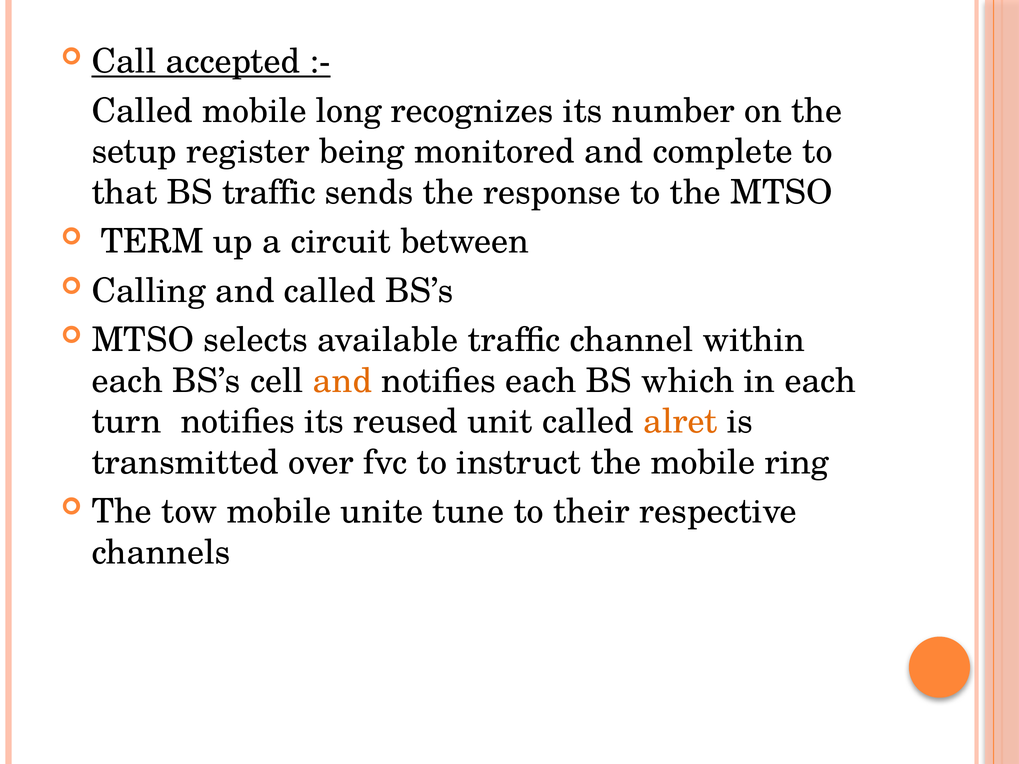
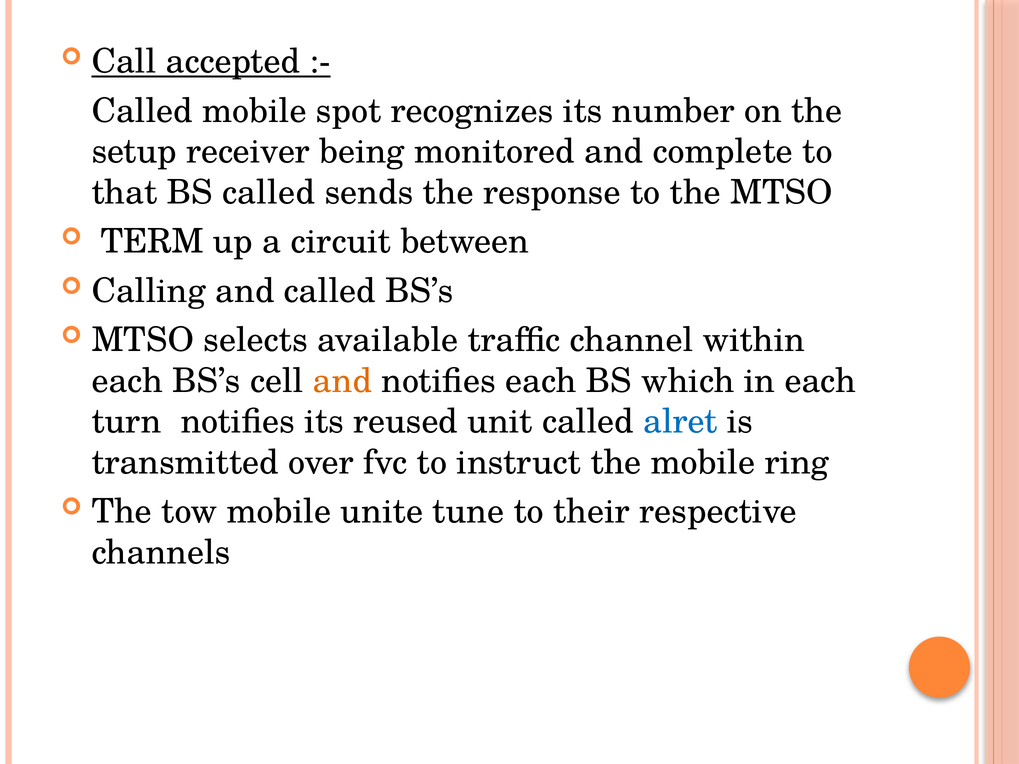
long: long -> spot (349, 111)
register: register -> receiver (248, 152)
BS traffic: traffic -> called (269, 193)
alret colour: orange -> blue (680, 422)
